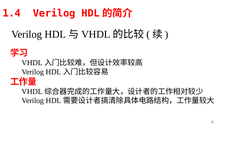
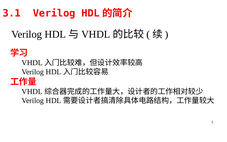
1.4: 1.4 -> 3.1 (12, 13)
